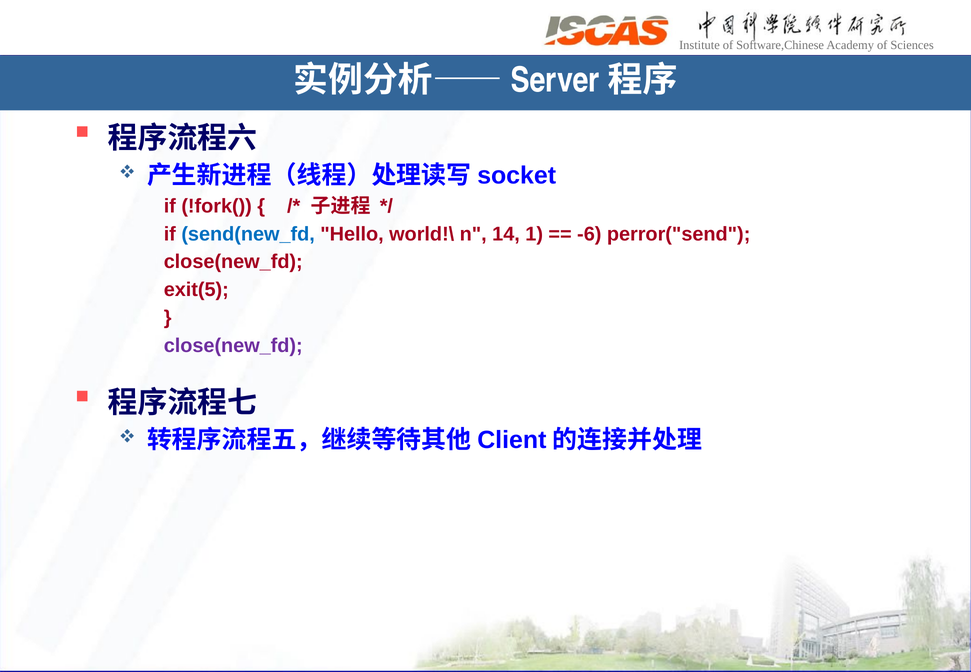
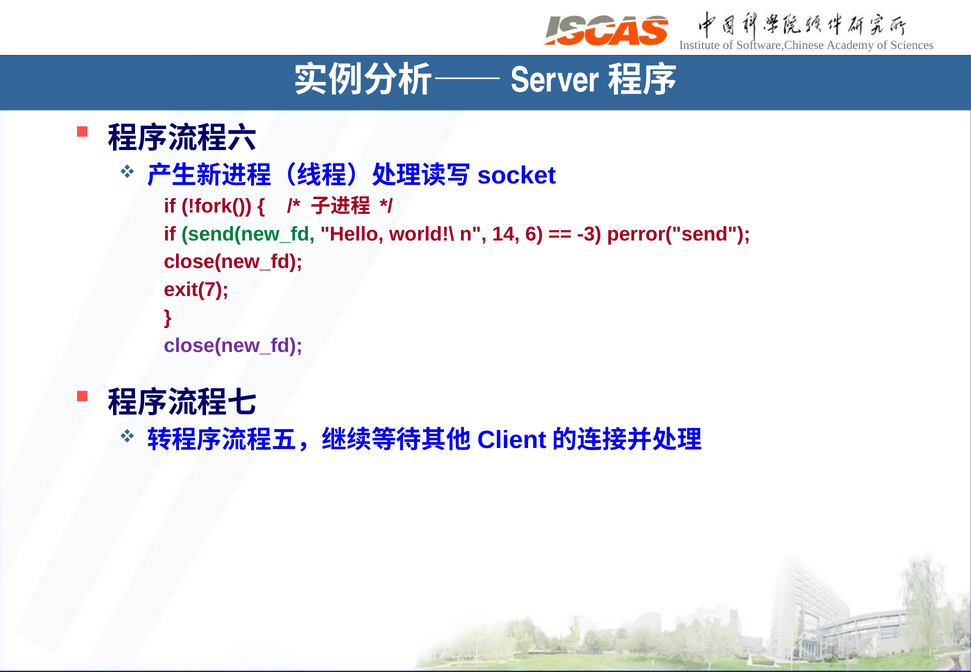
send(new_fd colour: blue -> green (248, 234)
1: 1 -> 6 (534, 234)
-6: -6 -> -3 (589, 234)
exit(5: exit(5 -> exit(7 (196, 290)
